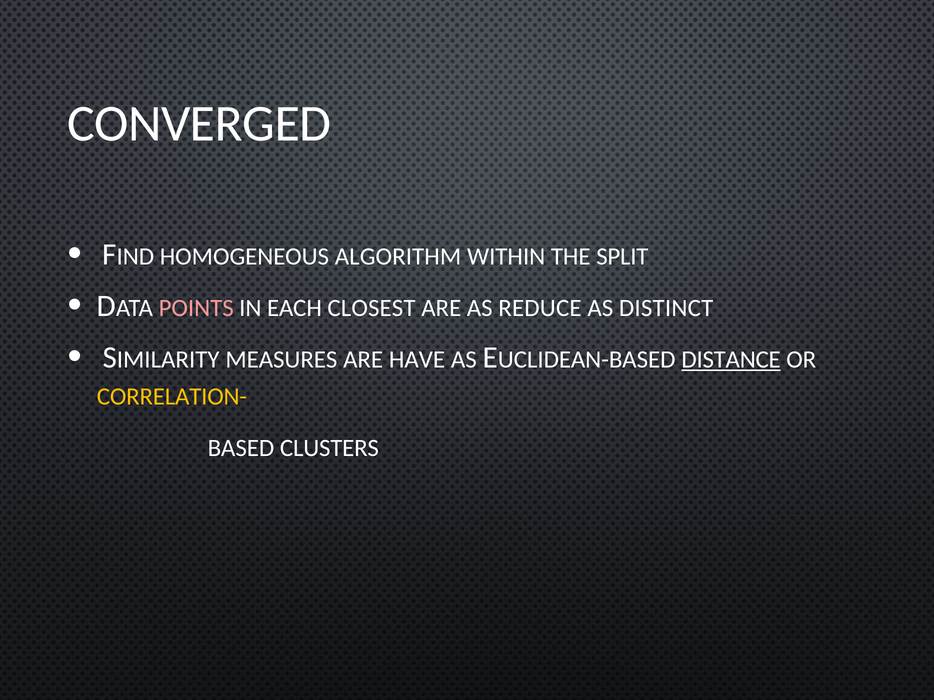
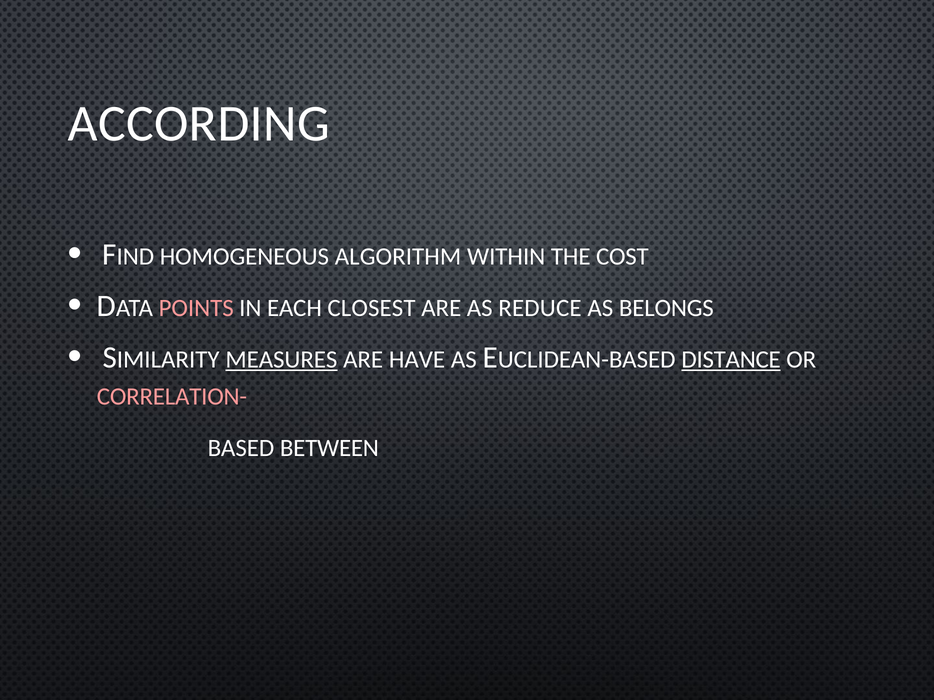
CONVERGED: CONVERGED -> ACCORDING (199, 124)
SPLIT: SPLIT -> COST (622, 257)
DISTINCT: DISTINCT -> BELONGS (666, 308)
MEASURES underline: none -> present (281, 360)
CORRELATION- colour: yellow -> pink (172, 397)
CLUSTERS: CLUSTERS -> BETWEEN (329, 448)
